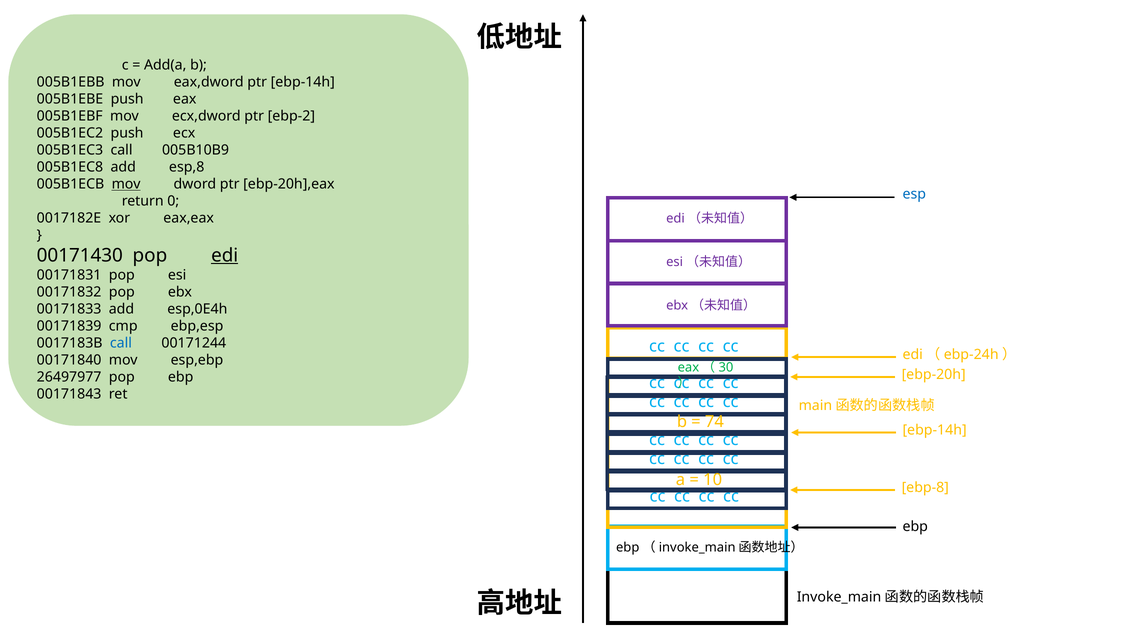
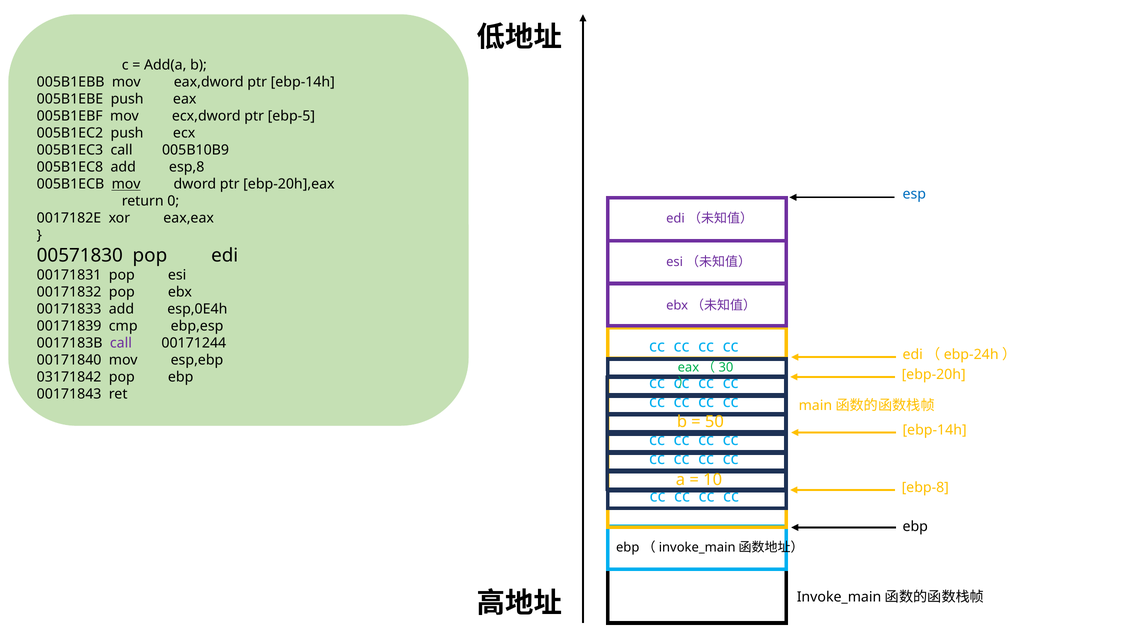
ebp-2: ebp-2 -> ebp-5 (291, 116)
00171430: 00171430 -> 00571830 (80, 255)
edi underline: present -> none (225, 255)
call colour: blue -> purple (121, 343)
26497977: 26497977 -> 03171842 (69, 377)
74: 74 -> 50 (714, 422)
